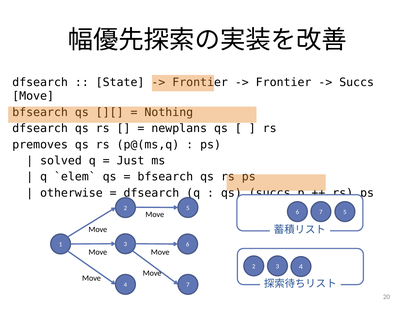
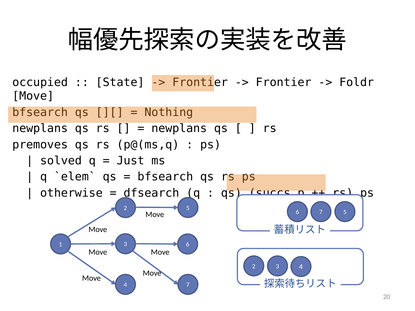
dfsearch: dfsearch -> occupied (40, 82)
Succs: Succs -> Foldr (357, 82)
dfsearch: dfsearch -> newplans (40, 129)
